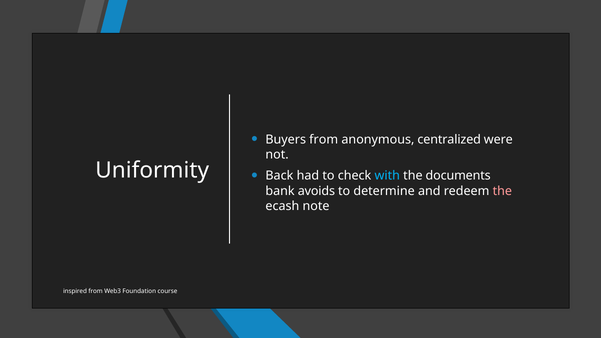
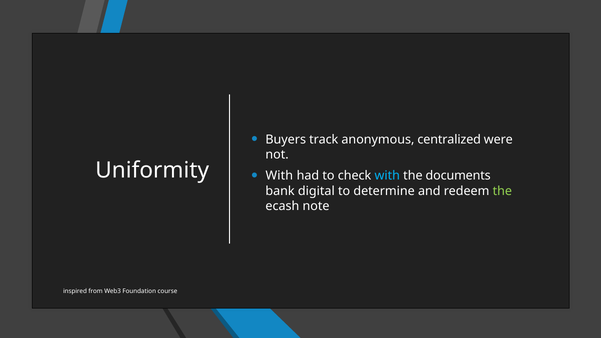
Buyers from: from -> track (324, 140)
Back: Back -> With (279, 176)
avoids: avoids -> digital (316, 191)
the colour: pink -> light green (502, 191)
